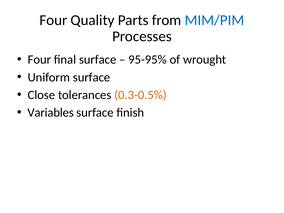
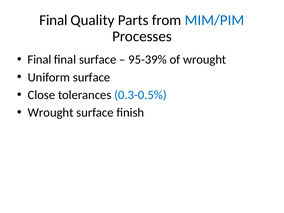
Four: Four -> Final (53, 20)
Four: Four -> Final (39, 60)
95-95%: 95-95% -> 95-39% (148, 60)
0.3-0.5% colour: orange -> blue (140, 95)
Variables: Variables -> Wrought (51, 113)
